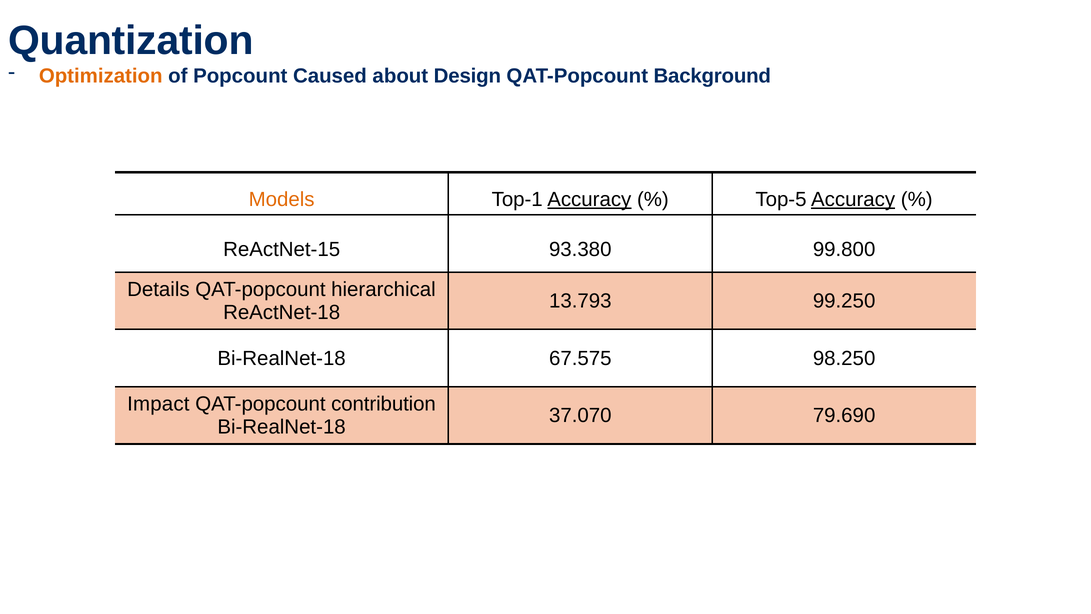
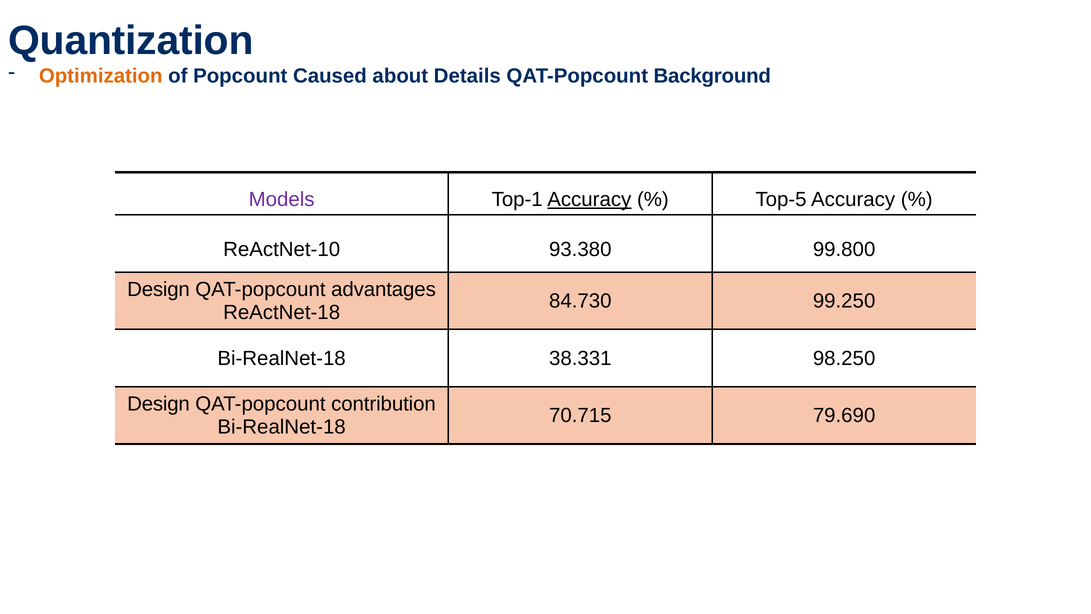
Design: Design -> Details (467, 76)
Models colour: orange -> purple (282, 199)
Accuracy underline: present -> none (853, 199)
ReActNet-15: ReActNet-15 -> ReActNet-10 (282, 249)
Details: Details -> Design (159, 289)
hierarchical: hierarchical -> advantages (384, 289)
13.793: 13.793 -> 84.730 (580, 301)
67.575: 67.575 -> 38.331 (580, 358)
Impact: Impact -> Design (159, 404)
37.070: 37.070 -> 70.715 (580, 415)
